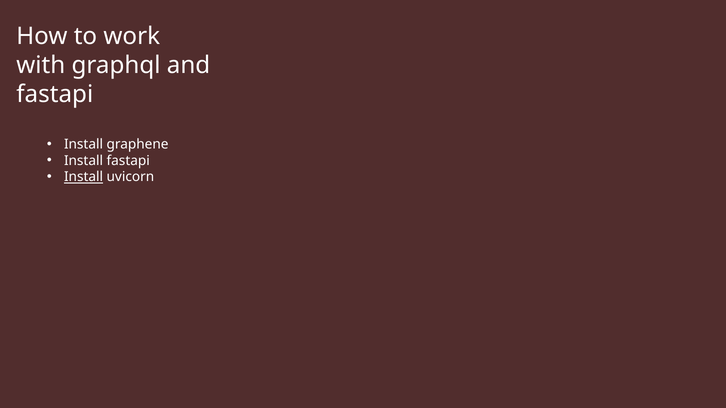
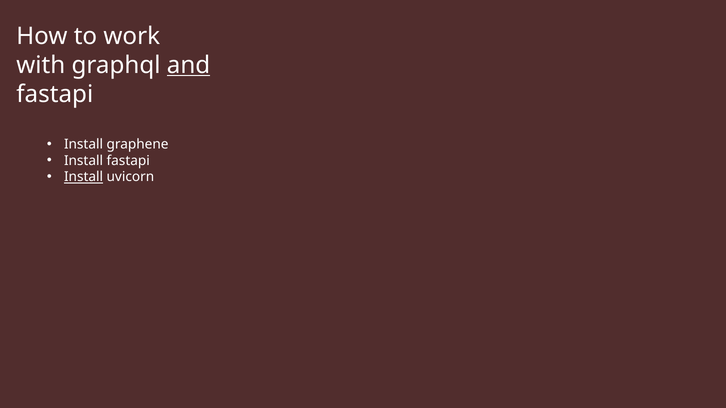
and underline: none -> present (189, 65)
